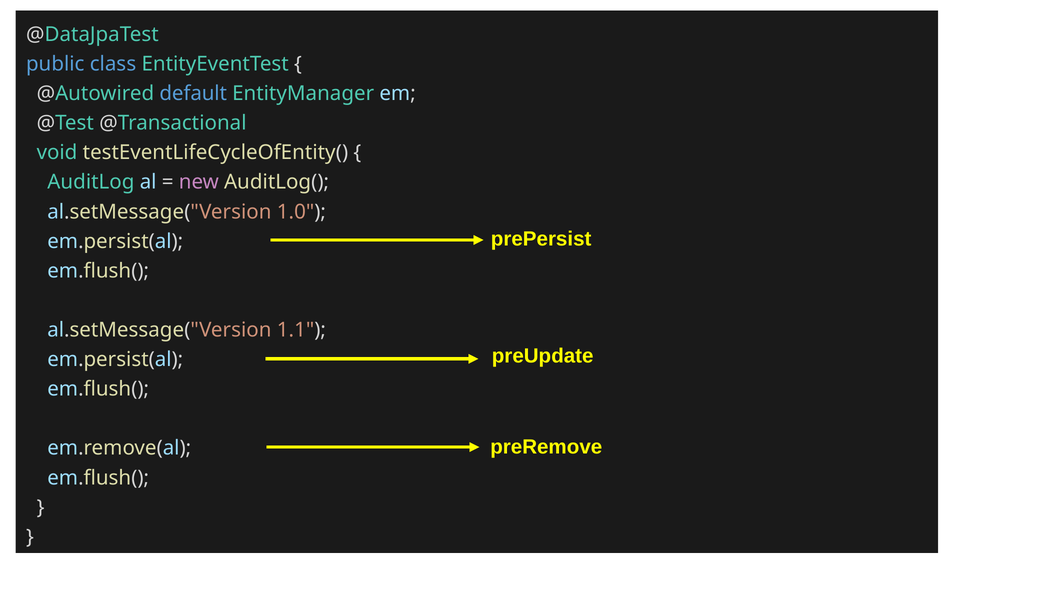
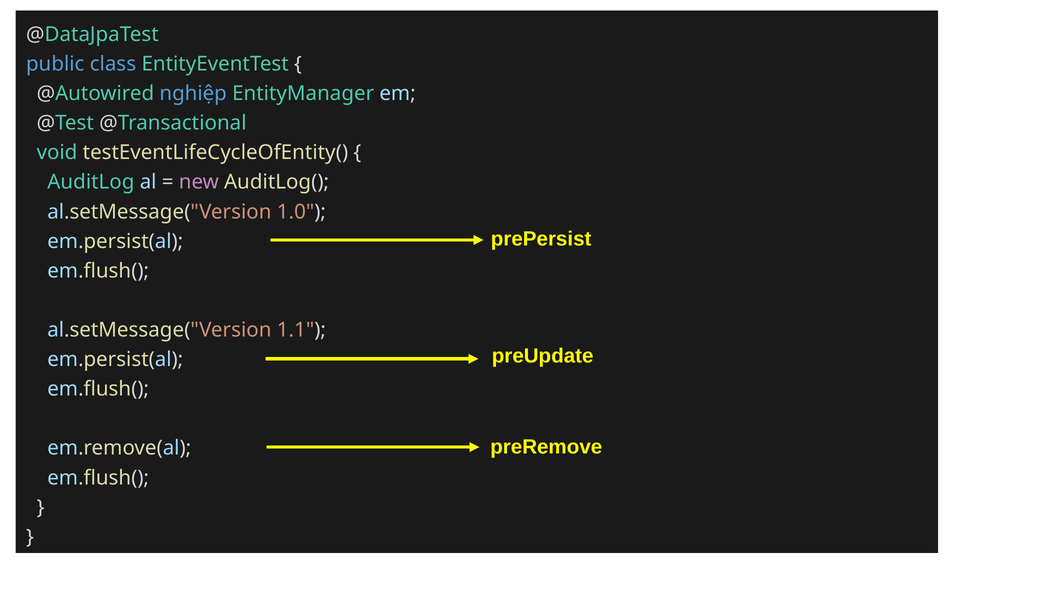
default: default -> nghiệp (193, 94)
